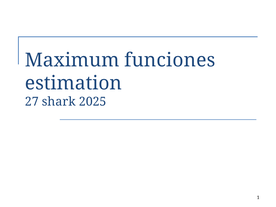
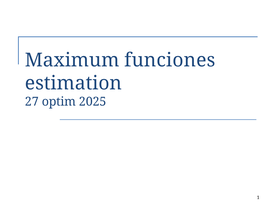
shark: shark -> optim (59, 102)
